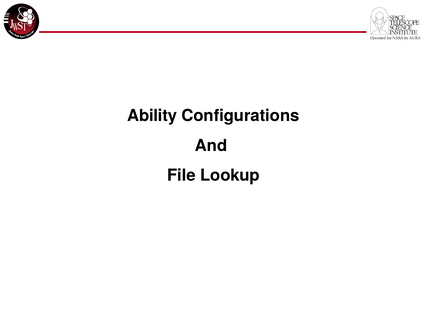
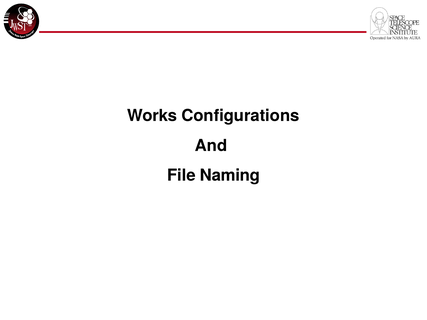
Ability: Ability -> Works (152, 116)
Lookup: Lookup -> Naming (230, 176)
